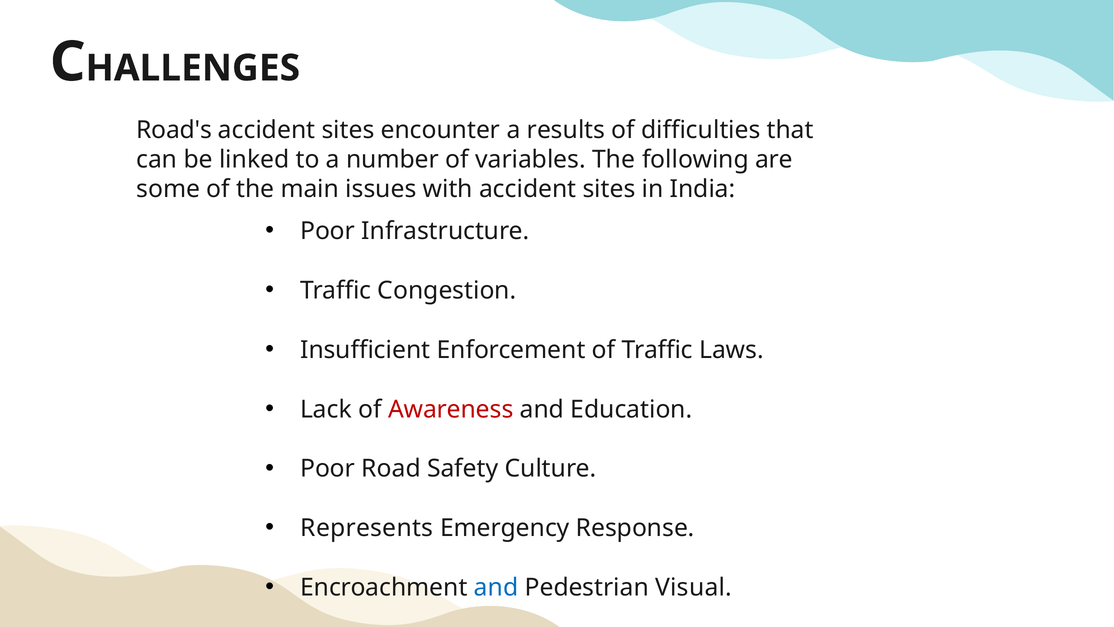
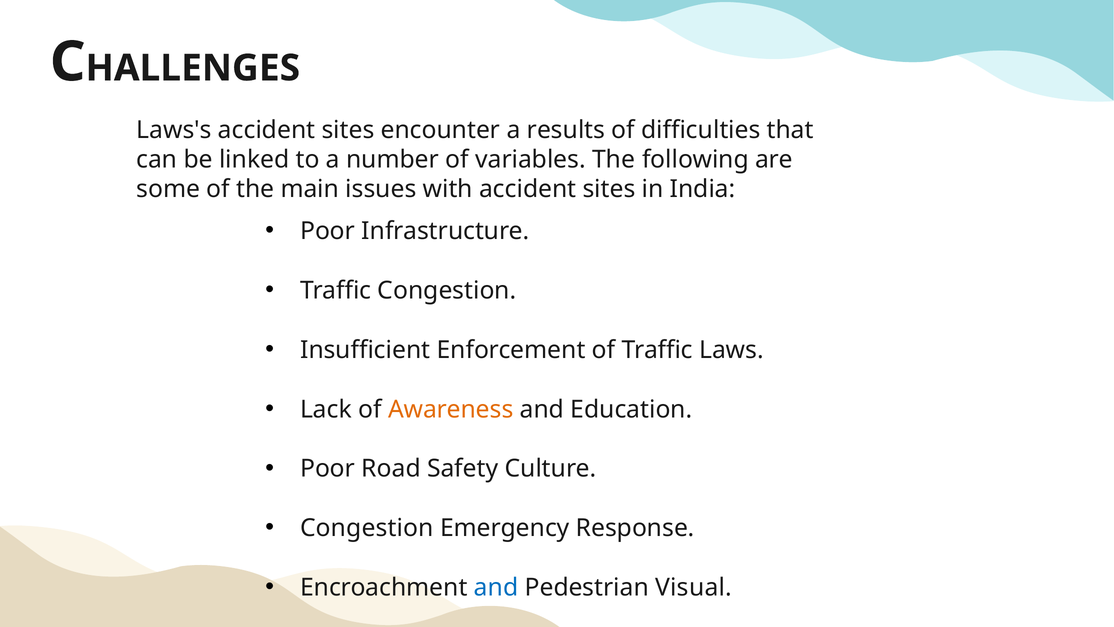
Road's: Road's -> Laws's (174, 130)
Awareness colour: red -> orange (451, 409)
Represents: Represents -> Congestion (367, 528)
